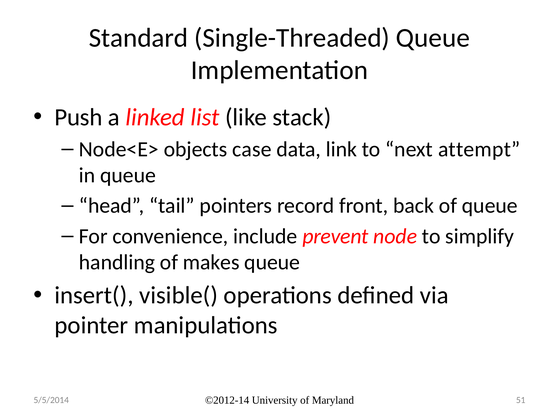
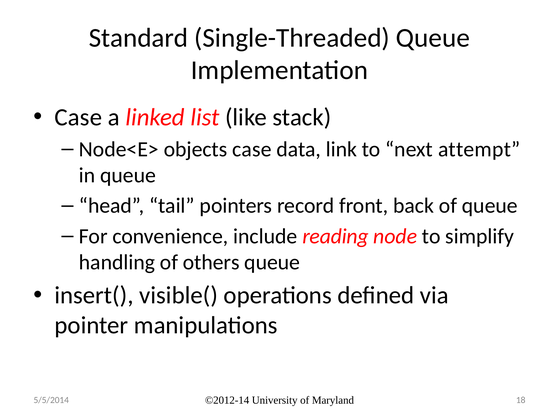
Push: Push -> Case (78, 117)
prevent: prevent -> reading (335, 236)
makes: makes -> others (211, 262)
51: 51 -> 18 (521, 400)
